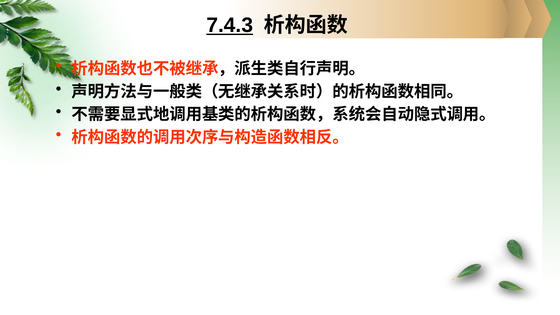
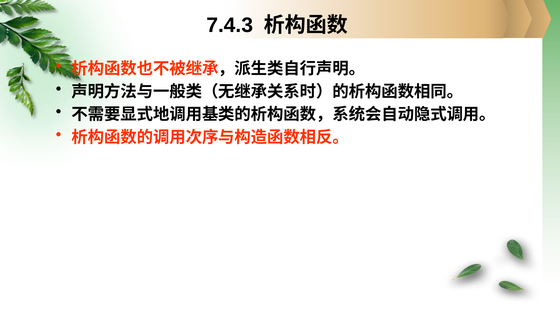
7.4.3 underline: present -> none (230, 25)
